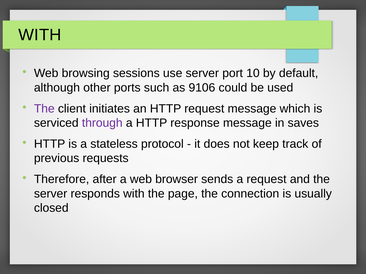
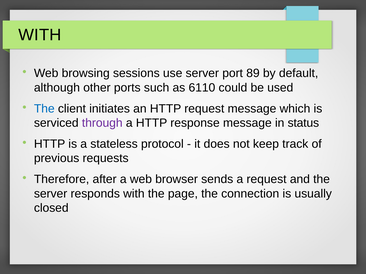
10: 10 -> 89 (253, 73)
9106: 9106 -> 6110 (202, 88)
The colour: purple -> blue (44, 109)
saves: saves -> status (303, 123)
